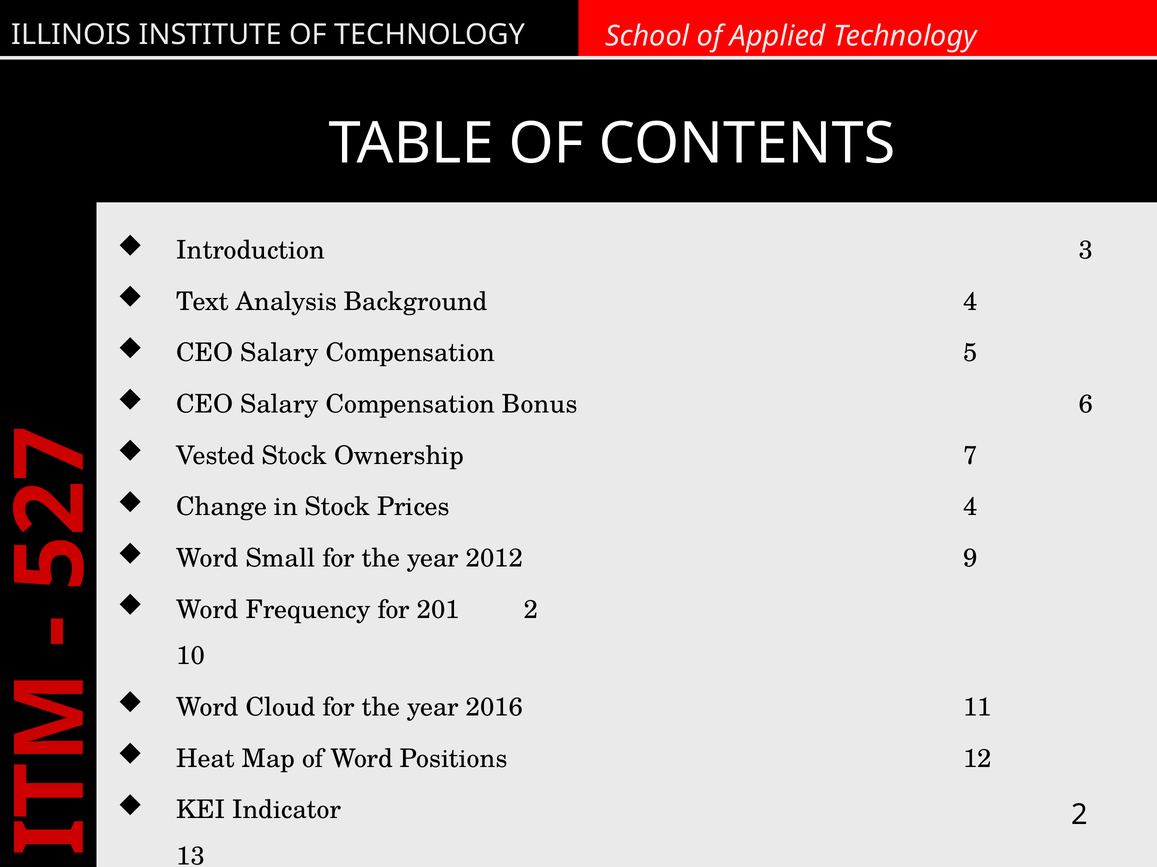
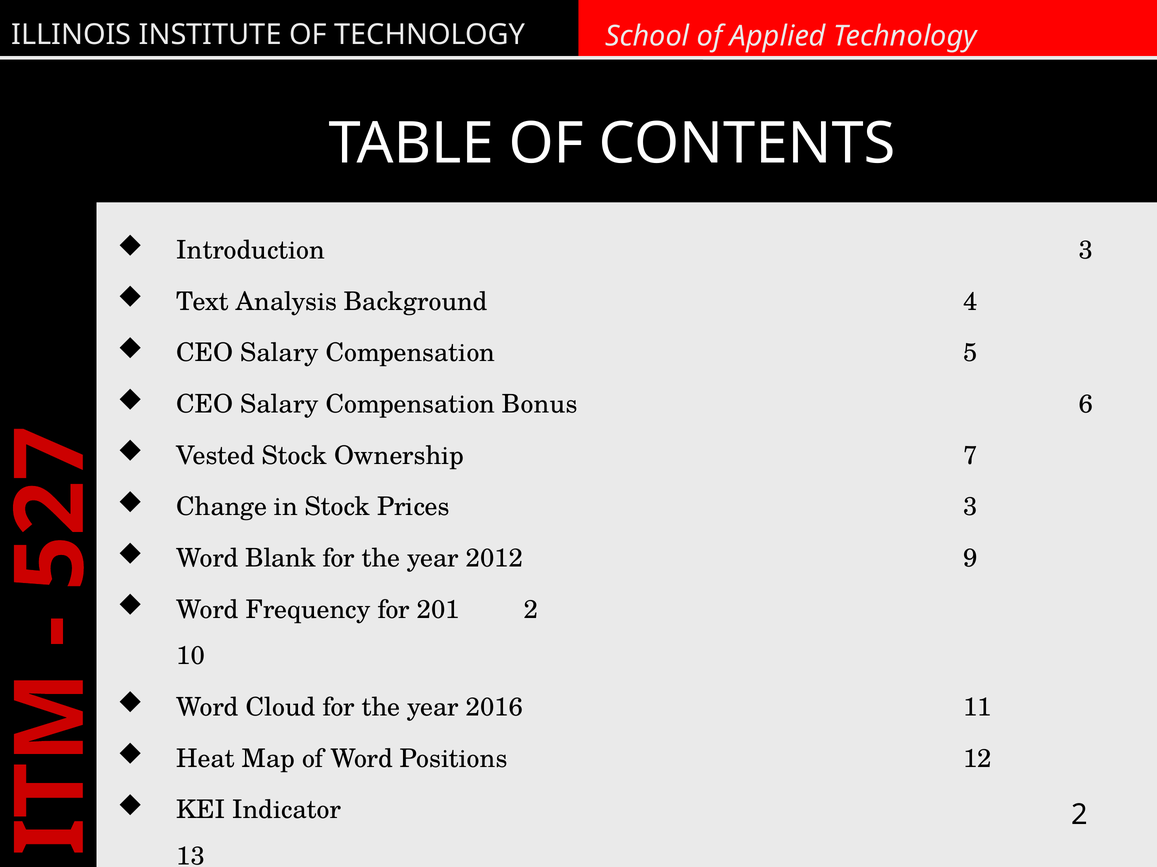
Prices 4: 4 -> 3 (970, 507)
Small: Small -> Blank (281, 559)
